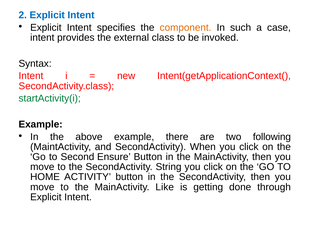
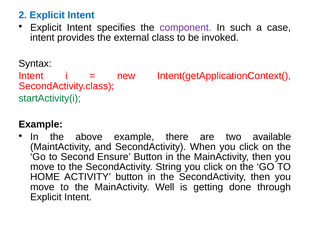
component colour: orange -> purple (186, 27)
following: following -> available (272, 137)
Like: Like -> Well (165, 187)
